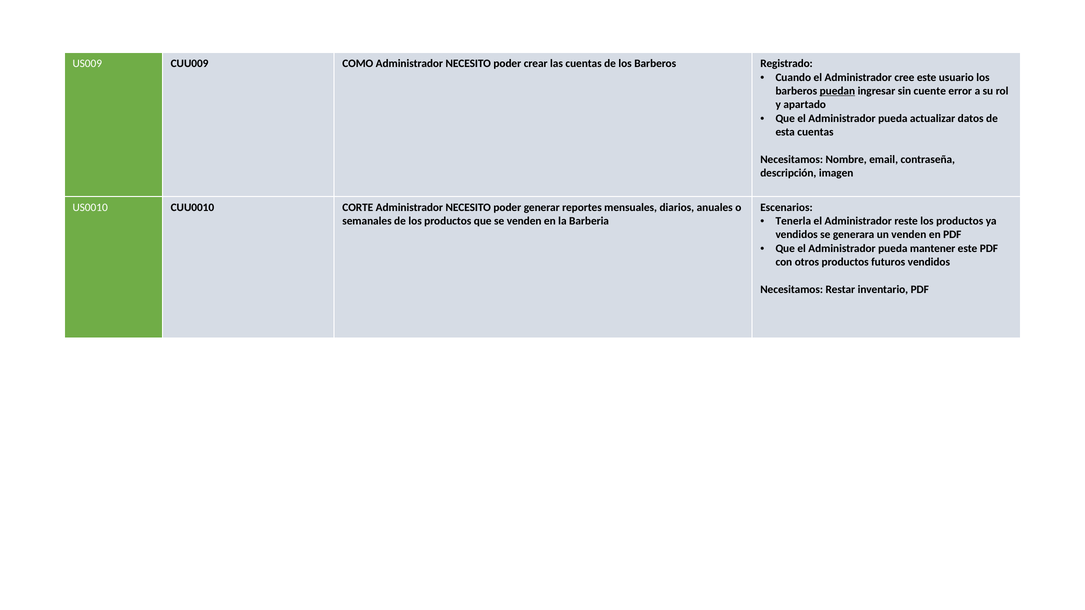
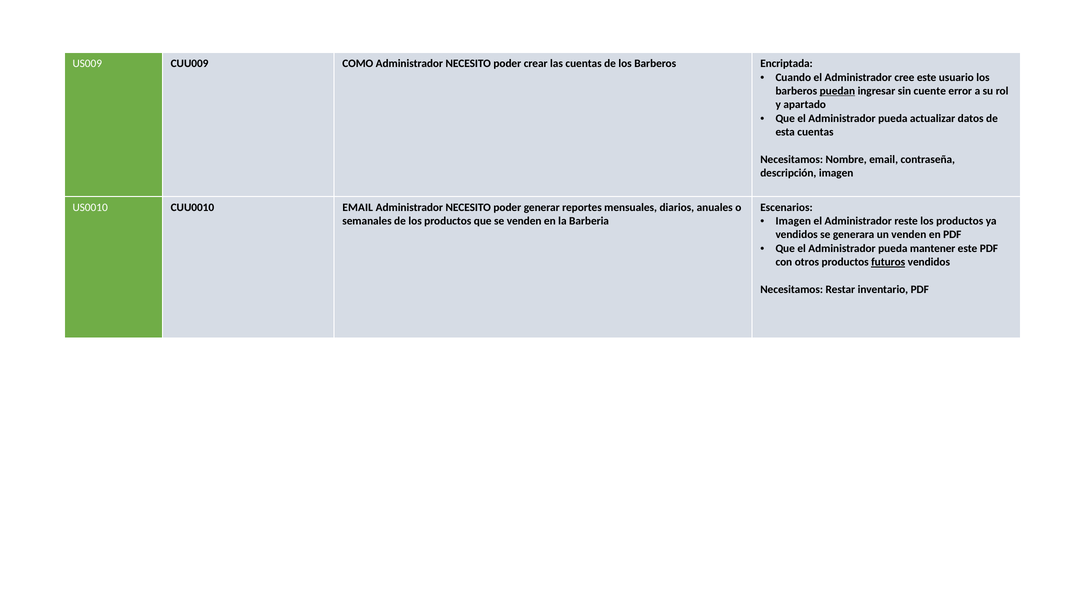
Registrado: Registrado -> Encriptada (786, 64)
CUU0010 CORTE: CORTE -> EMAIL (358, 207)
Tenerla: Tenerla -> Imagen (793, 221)
futuros underline: none -> present (888, 262)
